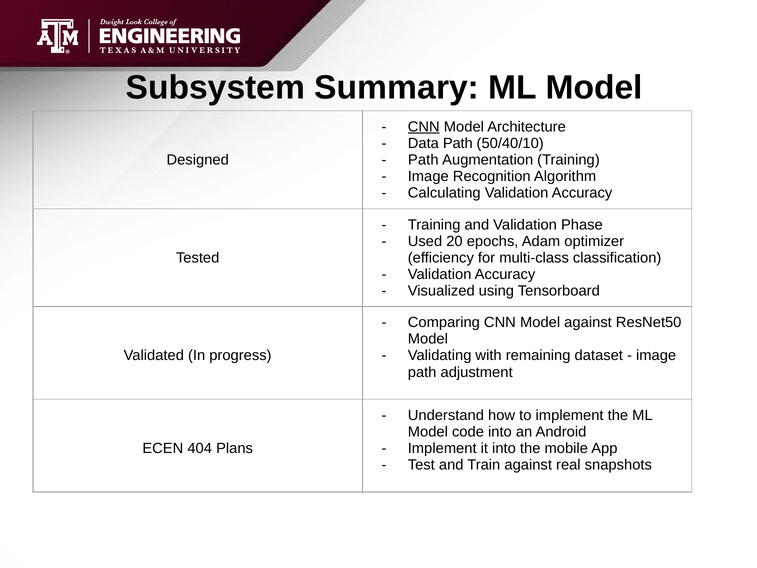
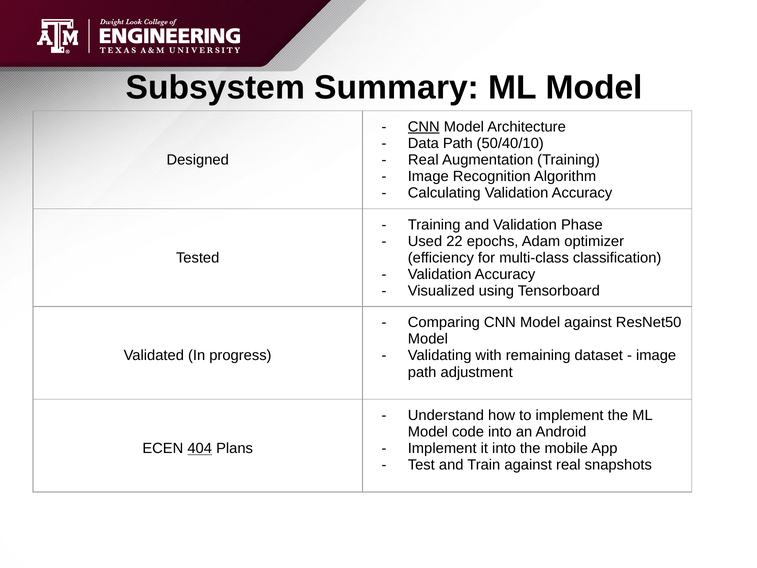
Path: Path -> Real (423, 160)
20: 20 -> 22 (454, 241)
404 underline: none -> present (200, 448)
